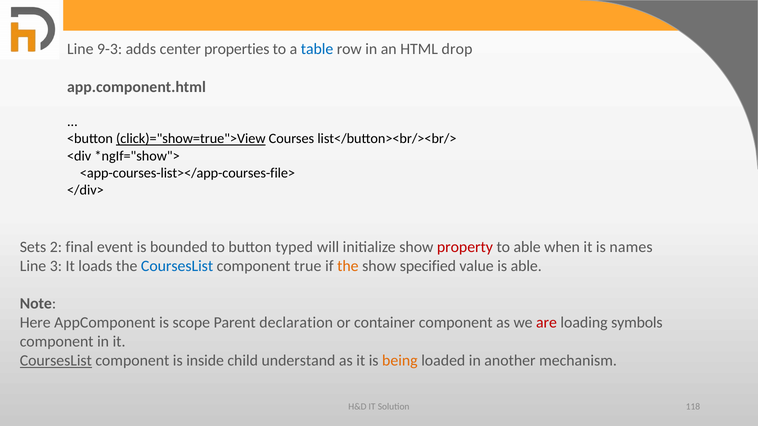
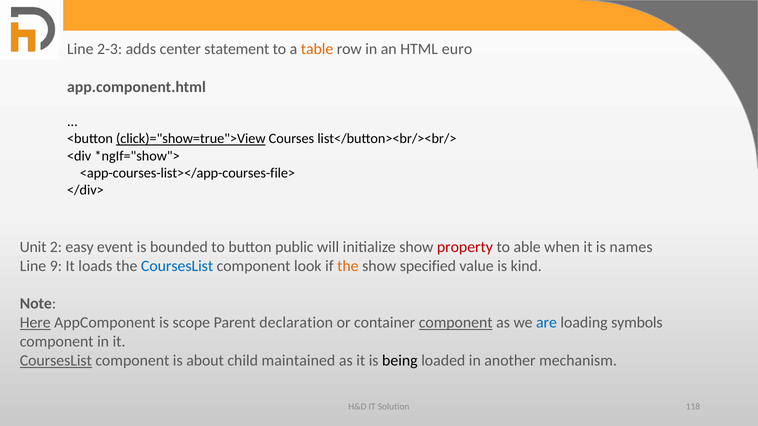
9-3: 9-3 -> 2-3 (110, 49)
properties: properties -> statement (237, 49)
table colour: blue -> orange (317, 49)
drop: drop -> euro (457, 49)
Sets: Sets -> Unit (33, 247)
final: final -> easy (80, 247)
typed: typed -> public (294, 247)
3: 3 -> 9 (56, 266)
true: true -> look (308, 266)
is able: able -> kind (526, 266)
Here underline: none -> present (35, 323)
component underline: none -> present (456, 323)
are colour: red -> blue (547, 323)
inside: inside -> about (205, 361)
understand: understand -> maintained (298, 361)
being colour: orange -> black (400, 361)
